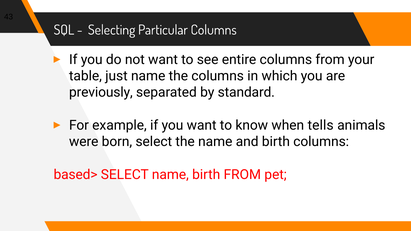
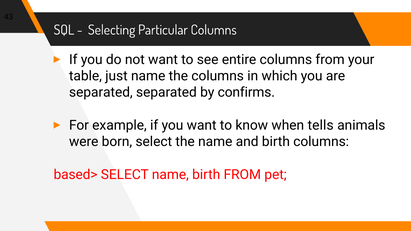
previously: previously -> separated (101, 92)
standard: standard -> confirms (246, 92)
